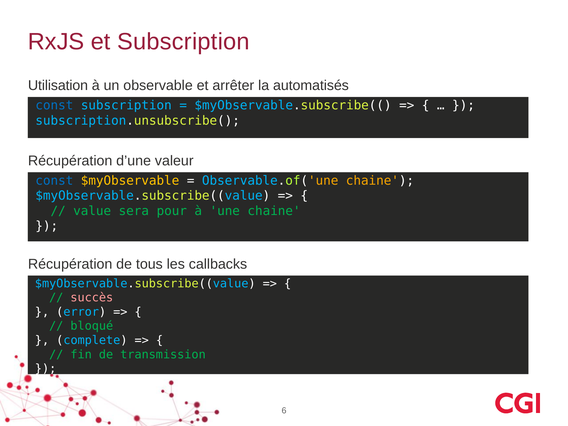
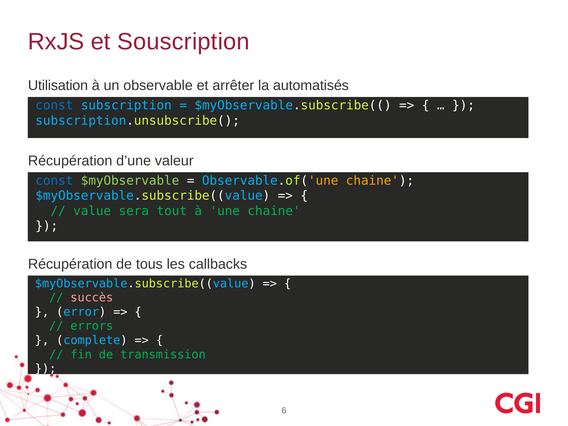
et Subscription: Subscription -> Souscription (183, 42)
$myObservable colour: yellow -> light green (130, 181)
pour: pour -> tout (172, 211)
bloqué: bloqué -> errors (92, 326)
